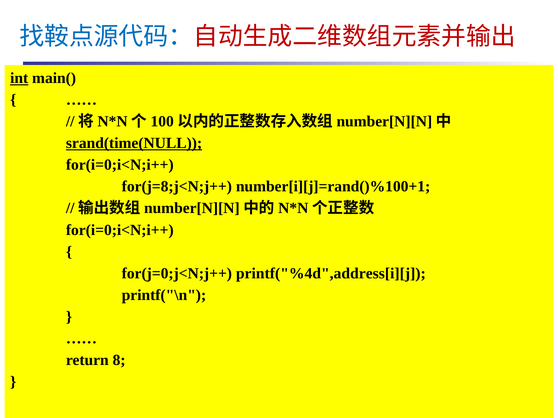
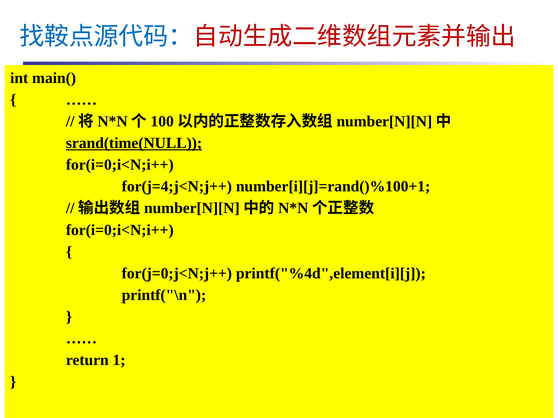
int underline: present -> none (19, 78)
for(j=8;j<N;j++: for(j=8;j<N;j++ -> for(j=4;j<N;j++ (177, 187)
printf("%4d",address[i][j: printf("%4d",address[i][j -> printf("%4d",element[i][j (331, 274)
8: 8 -> 1 (119, 360)
